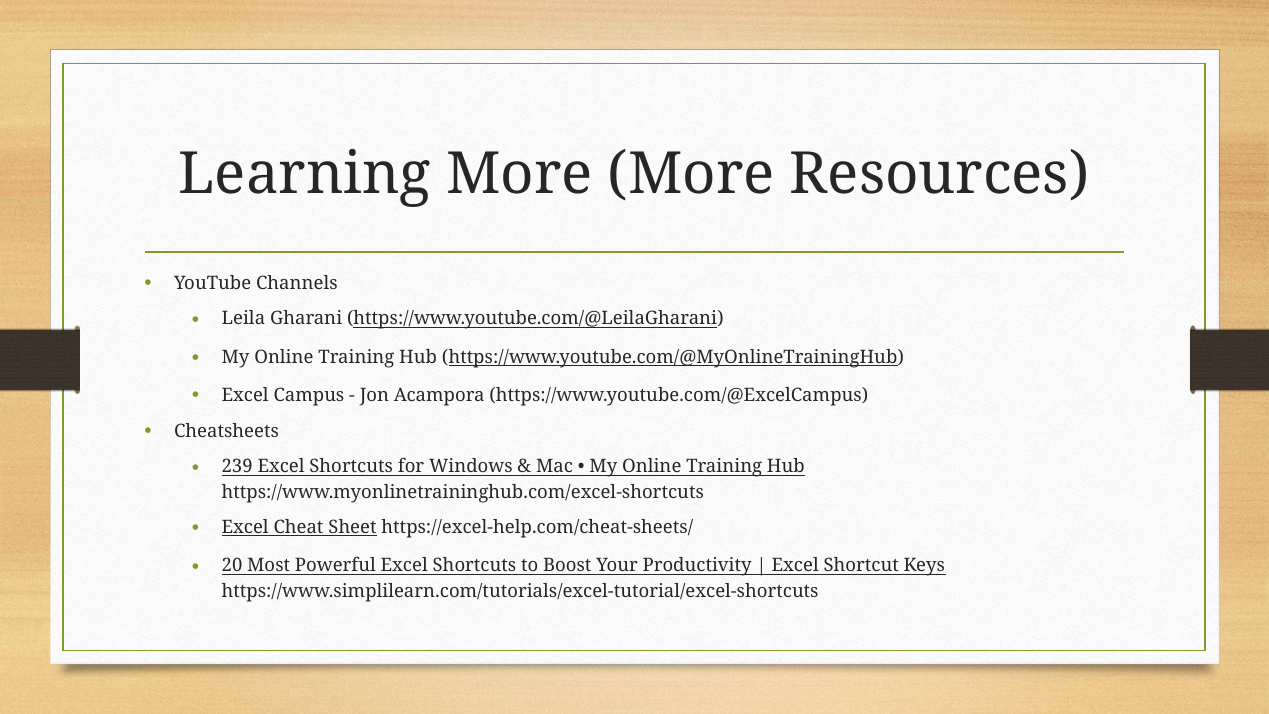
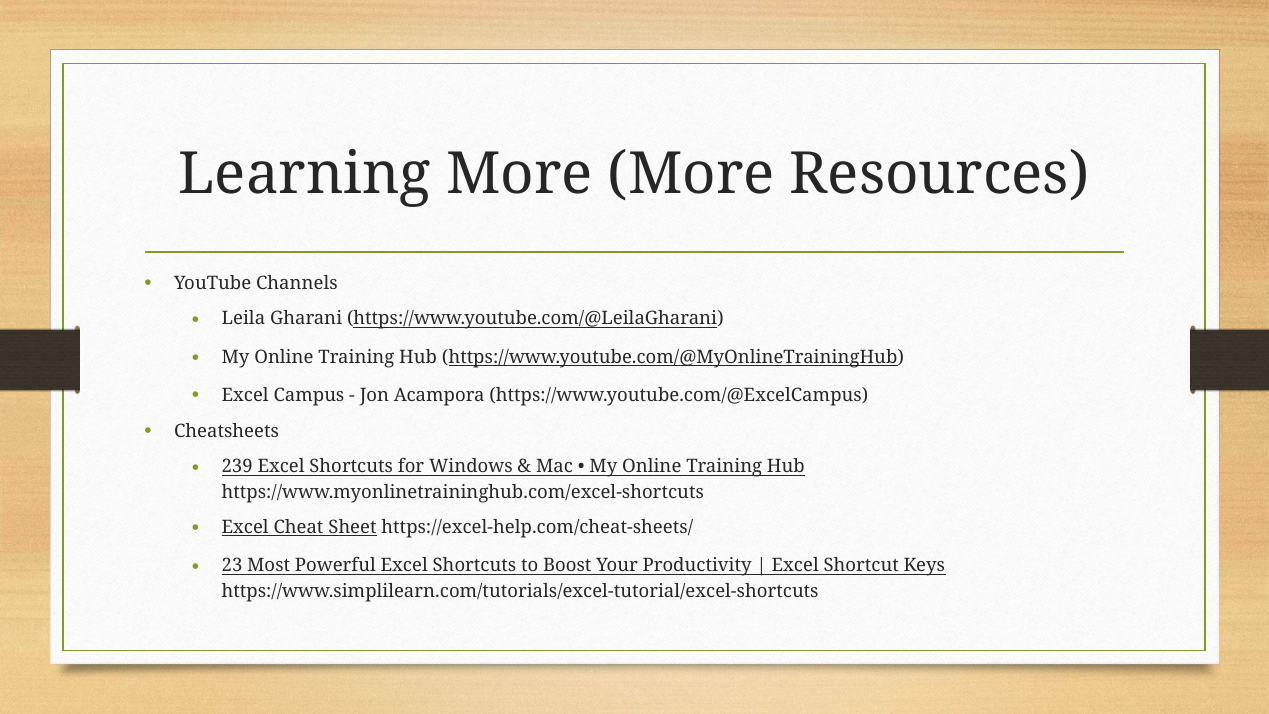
20: 20 -> 23 (232, 566)
